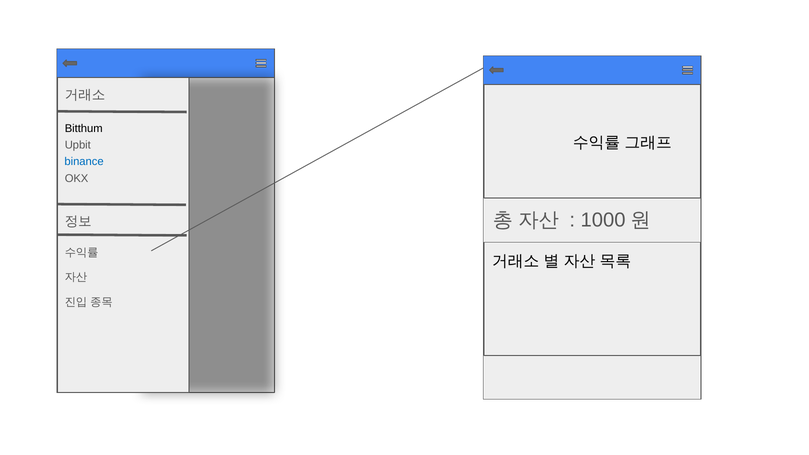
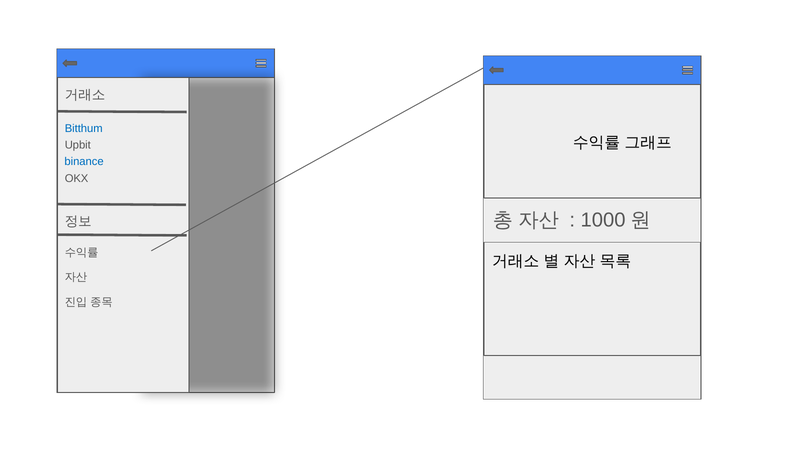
Bitthum colour: black -> blue (84, 128)
